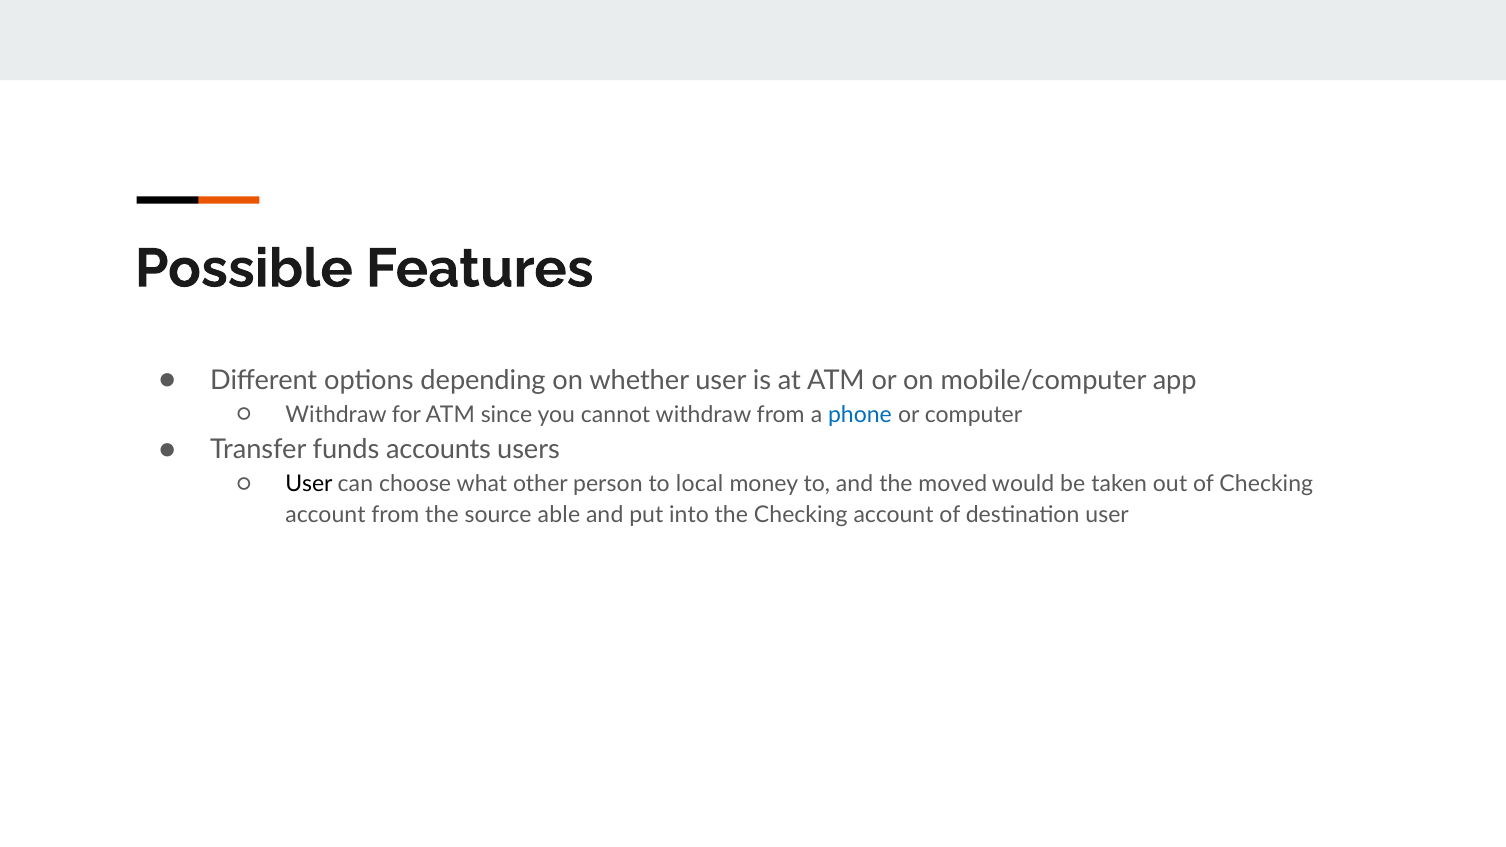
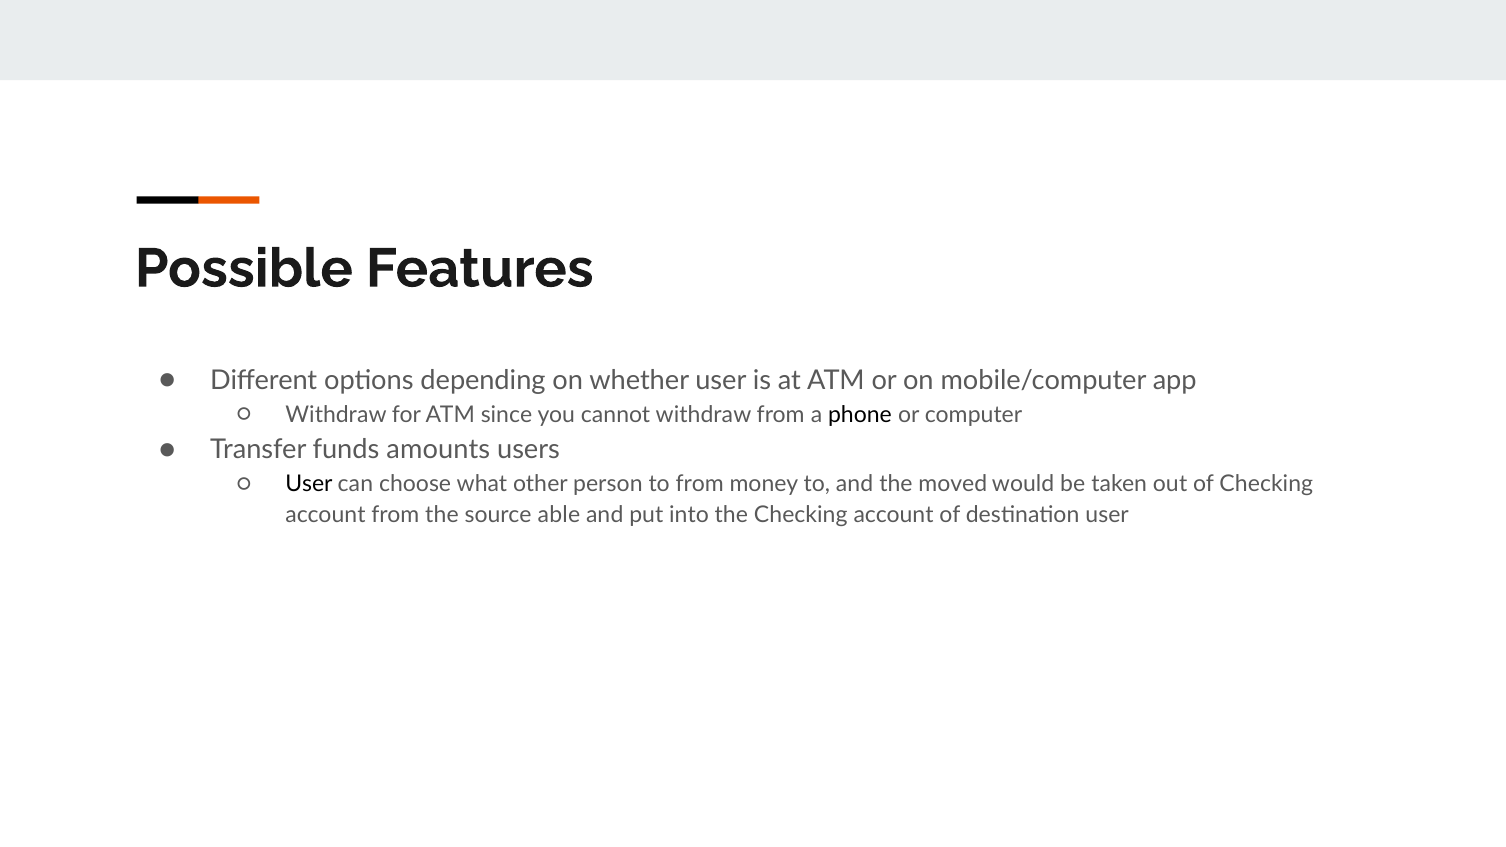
phone colour: blue -> black (860, 415)
accounts: accounts -> amounts (438, 450)
to local: local -> from (700, 484)
